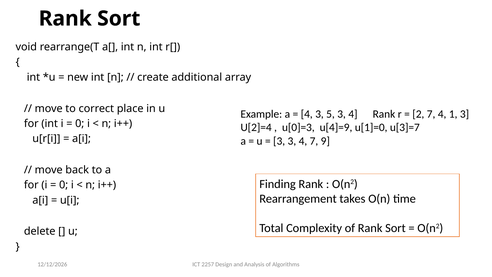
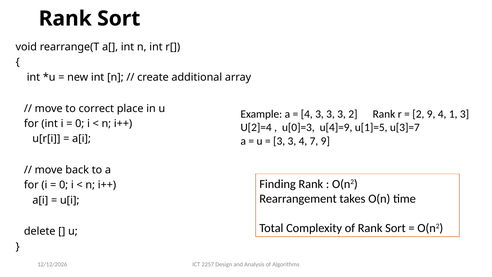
4 3 5: 5 -> 3 (331, 114)
4: 4 -> 2 (353, 114)
2 7: 7 -> 9 (431, 114)
u[1]=0: u[1]=0 -> u[1]=5 (371, 127)
